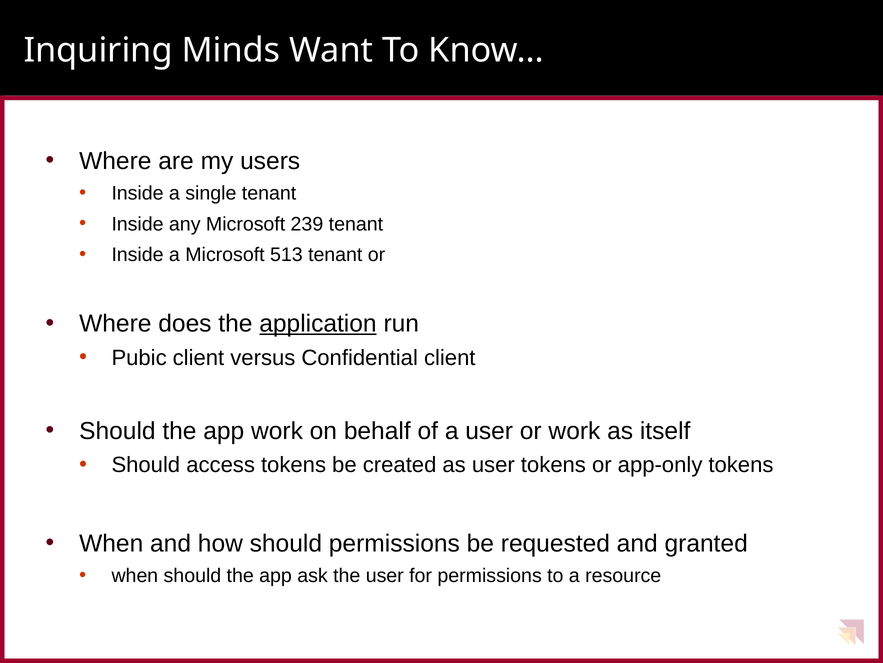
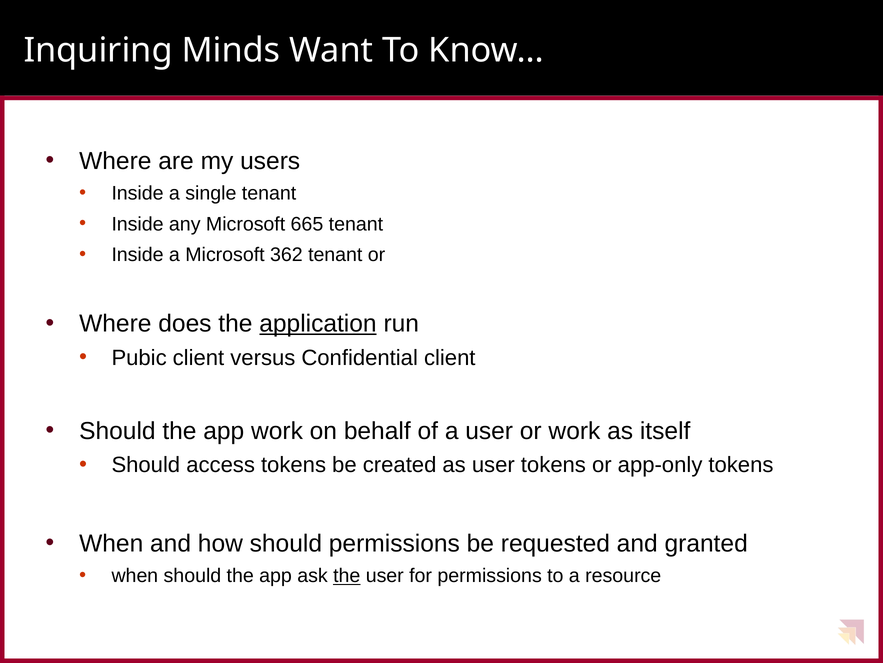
239: 239 -> 665 (307, 224)
513: 513 -> 362 (286, 255)
the underline: none -> present (347, 575)
